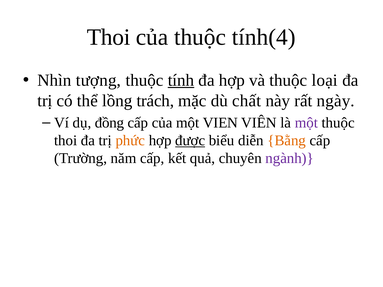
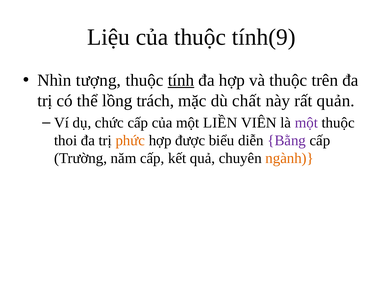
Thoi: Thoi -> Liệu (109, 37)
tính(4: tính(4 -> tính(9 (264, 37)
loại: loại -> trên (325, 80)
ngày: ngày -> quản (336, 101)
đồng: đồng -> chức (109, 123)
VIEN: VIEN -> LIỀN (220, 123)
được underline: present -> none (190, 141)
Bằng colour: orange -> purple (287, 141)
ngành colour: purple -> orange (290, 158)
